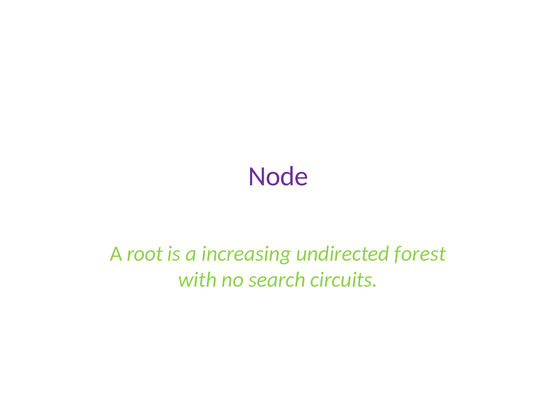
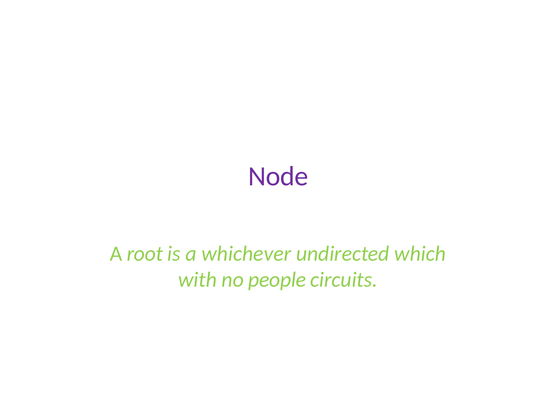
increasing: increasing -> whichever (246, 254)
forest: forest -> which (420, 254)
search: search -> people (277, 280)
